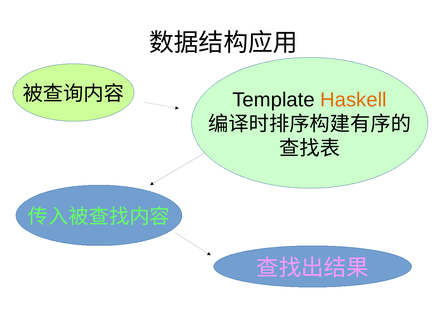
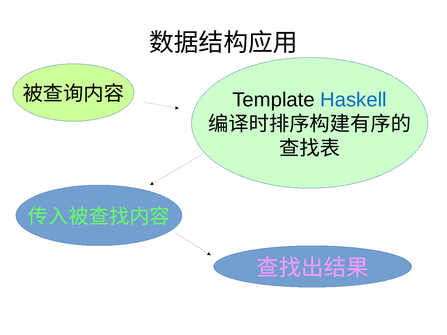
Haskell colour: orange -> blue (353, 100)
